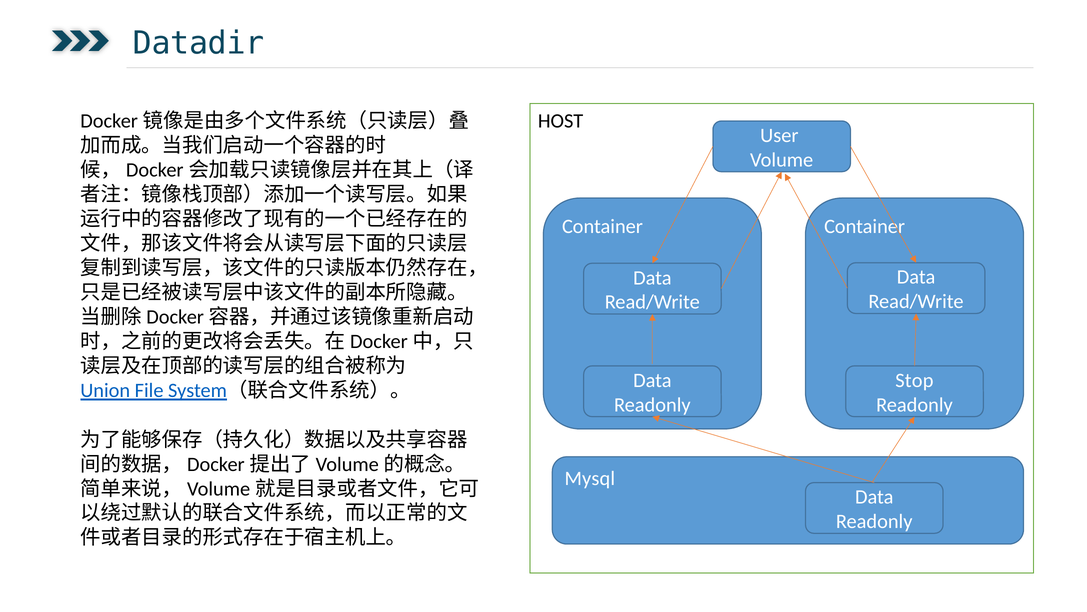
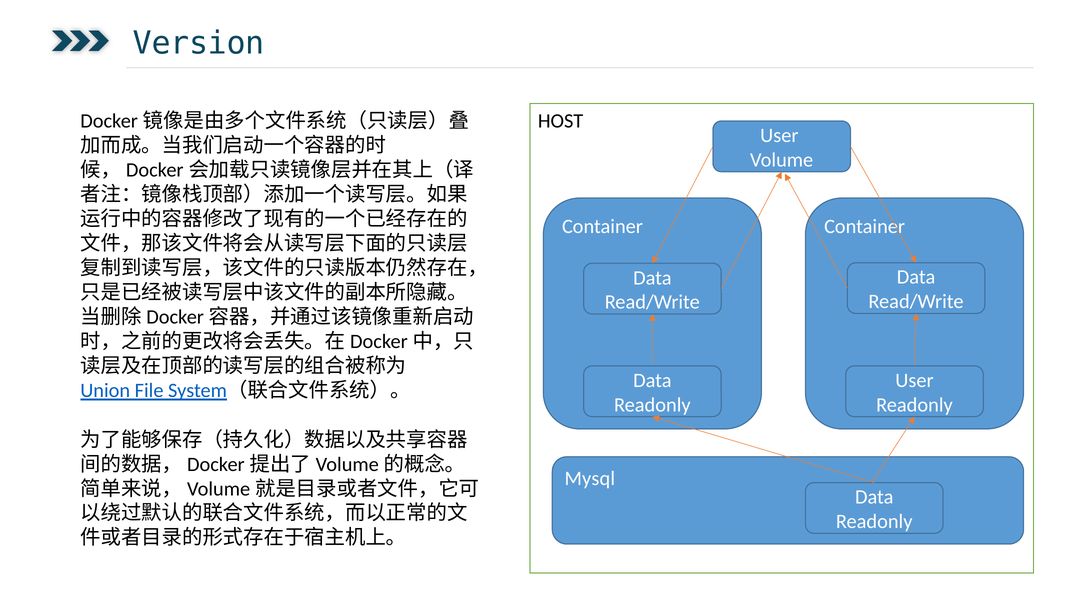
Datadir: Datadir -> Version (199, 43)
Stop: Stop -> User (914, 380)
